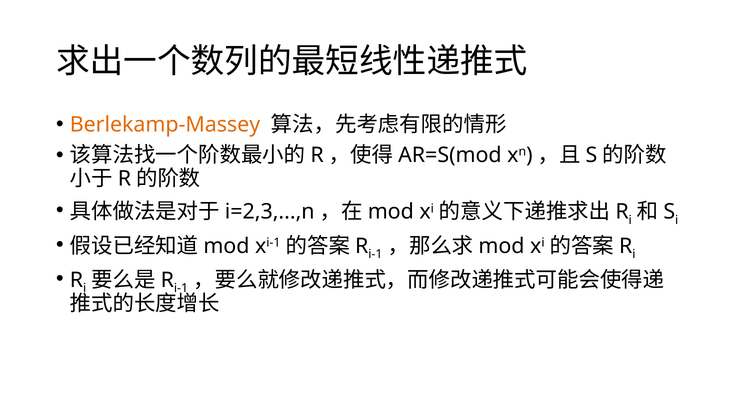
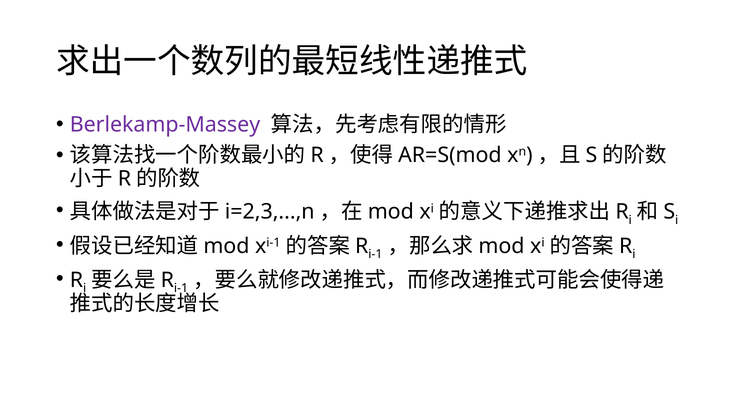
Berlekamp-Massey colour: orange -> purple (165, 124)
